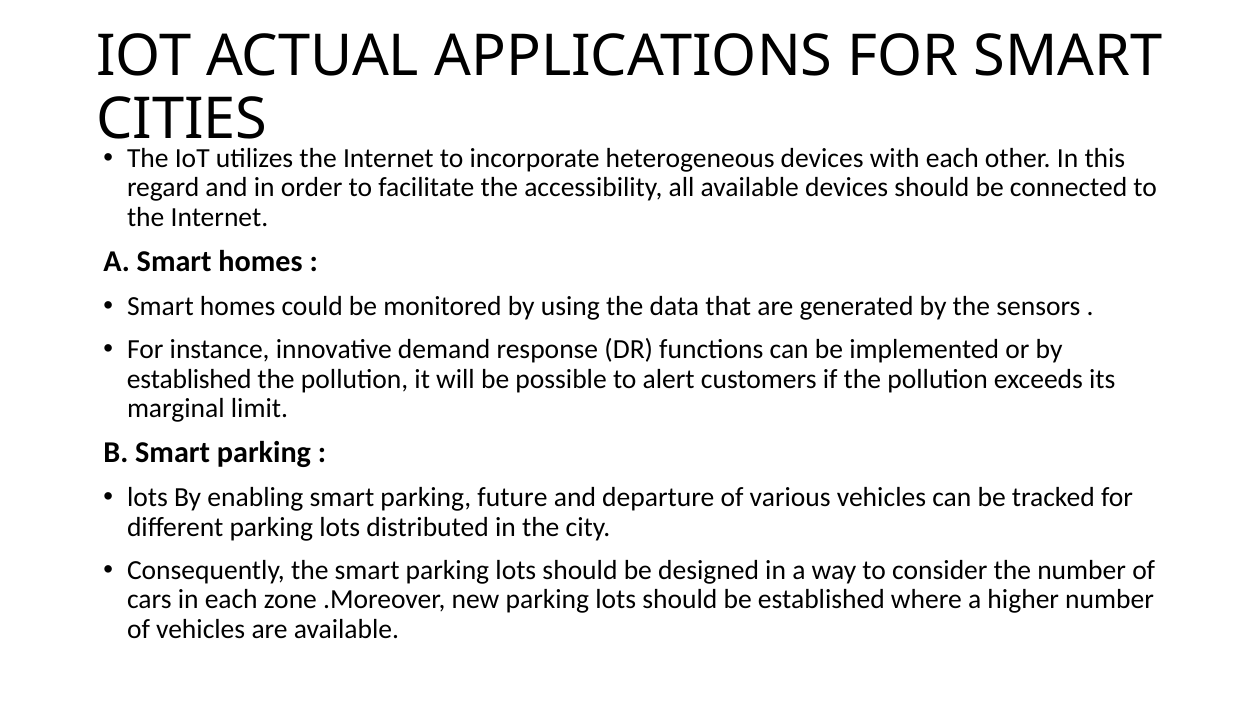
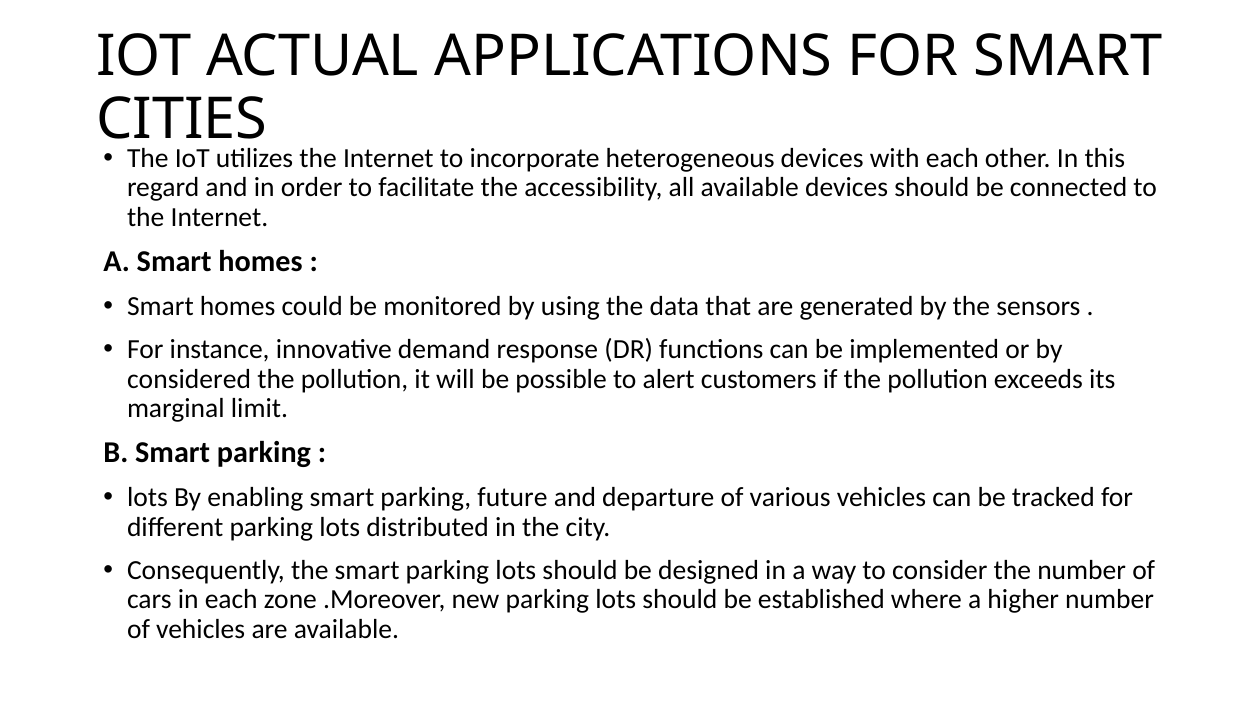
established: established -> considered (189, 379)
